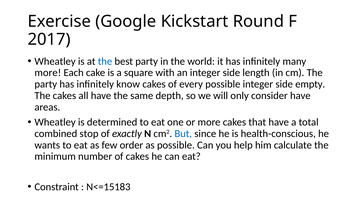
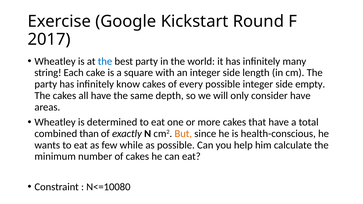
more: more -> string (48, 73)
stop: stop -> than (89, 134)
But colour: blue -> orange (183, 134)
order: order -> while (131, 145)
N<=15183: N<=15183 -> N<=10080 (108, 187)
